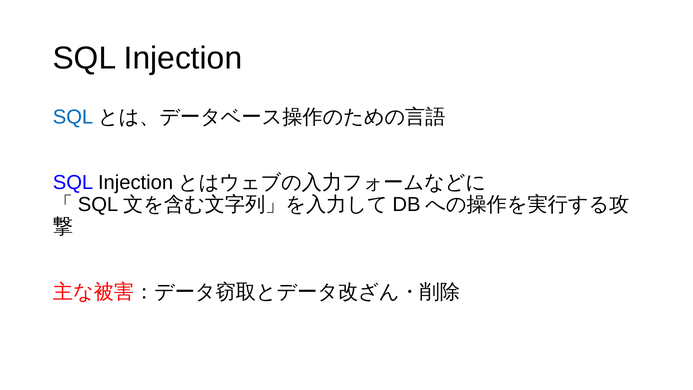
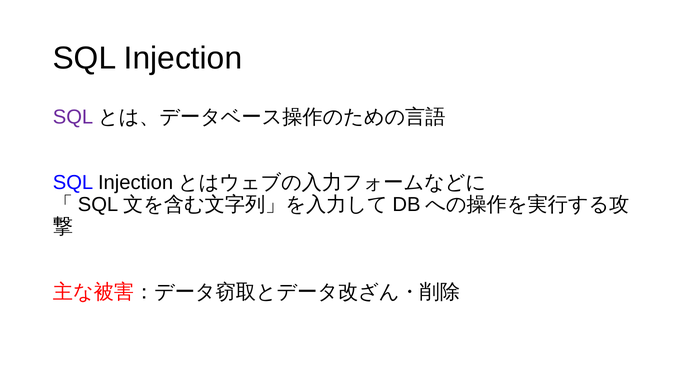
SQL colour: blue -> purple (73, 117)
